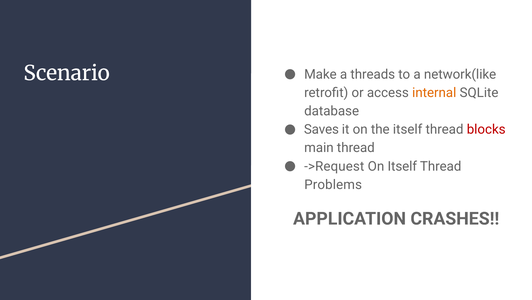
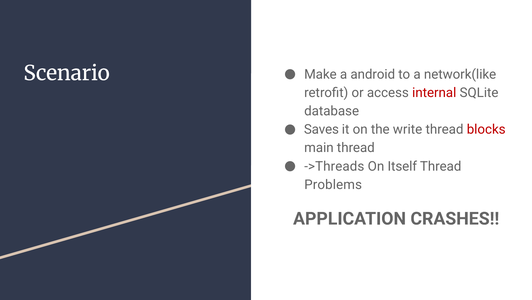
threads: threads -> android (373, 74)
internal colour: orange -> red (434, 93)
the itself: itself -> write (408, 129)
->Request: ->Request -> ->Threads (334, 166)
